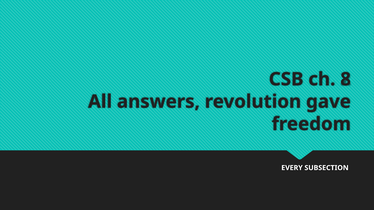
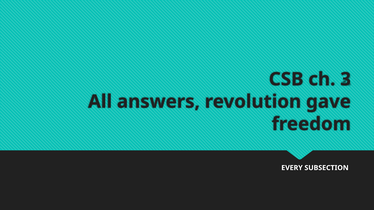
8: 8 -> 3 (346, 79)
